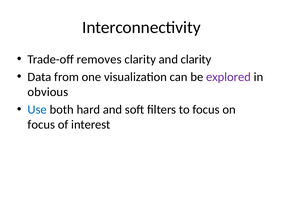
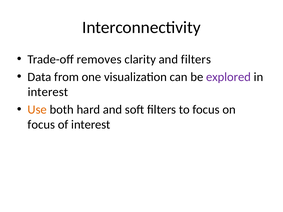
and clarity: clarity -> filters (196, 59)
obvious: obvious -> interest (48, 92)
Use colour: blue -> orange (37, 110)
